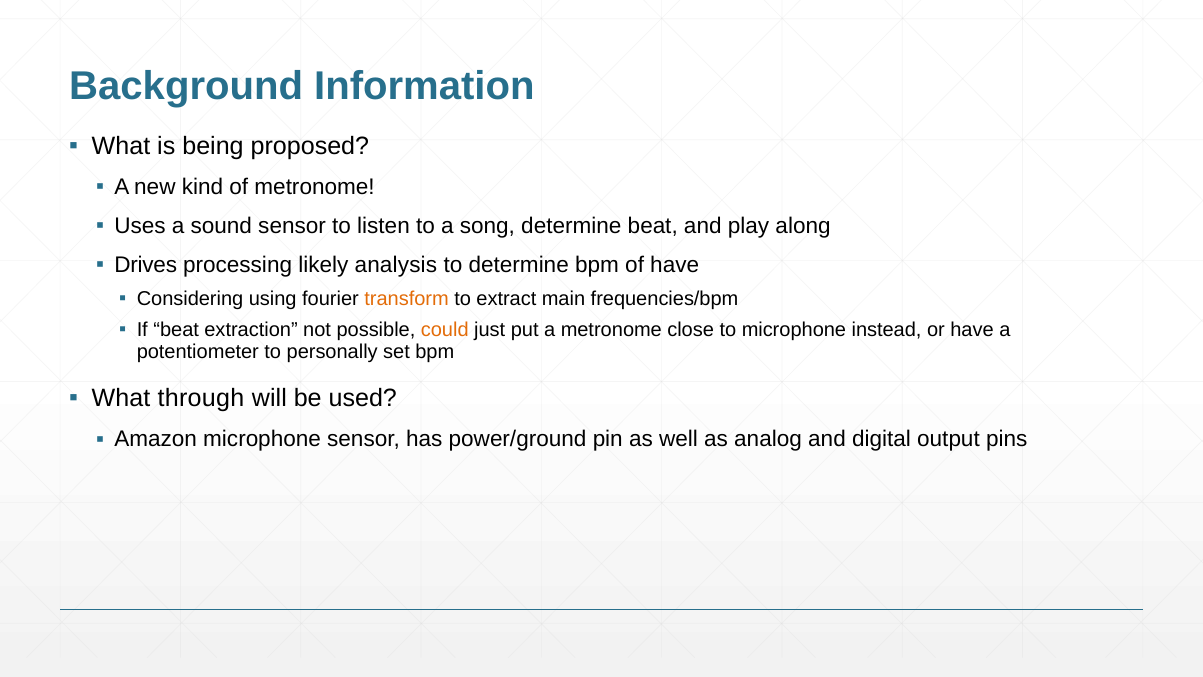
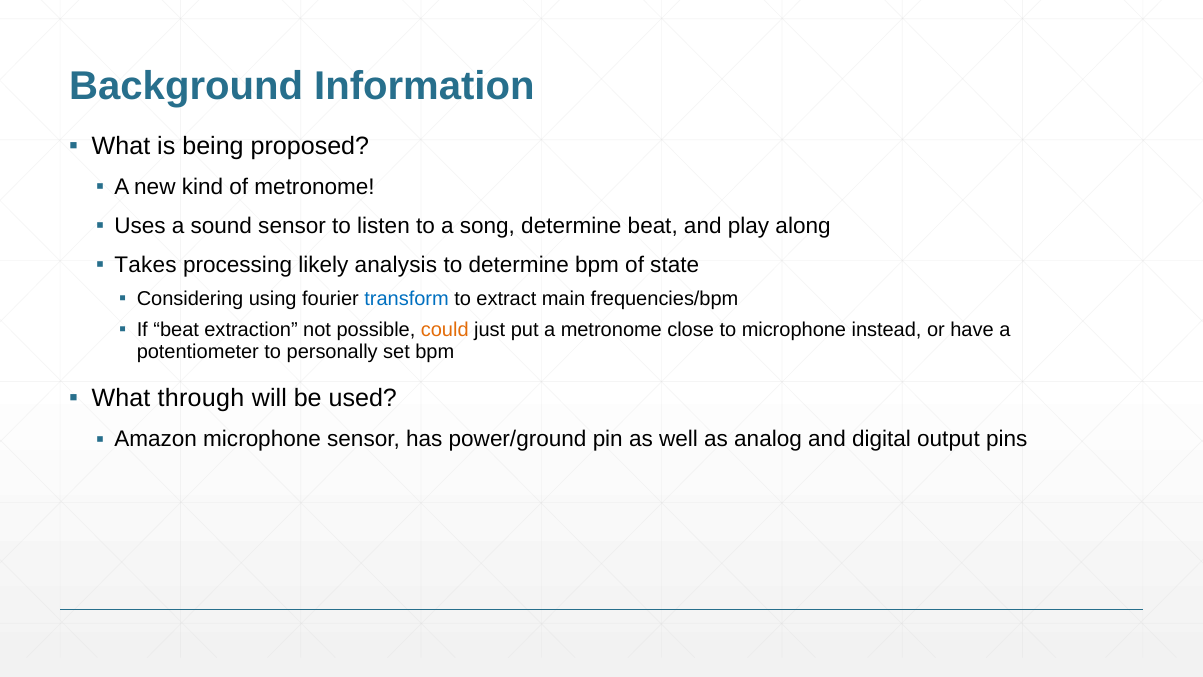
Drives: Drives -> Takes (145, 265)
of have: have -> state (675, 265)
transform colour: orange -> blue (407, 298)
